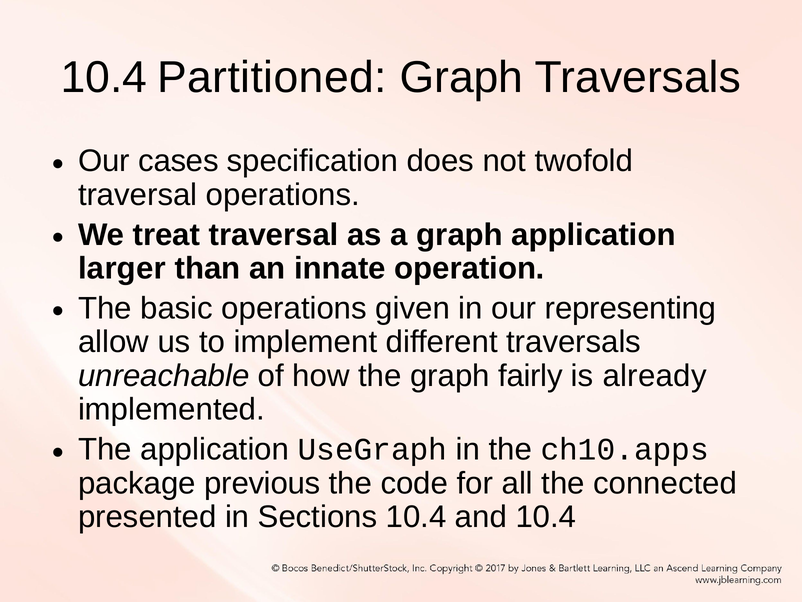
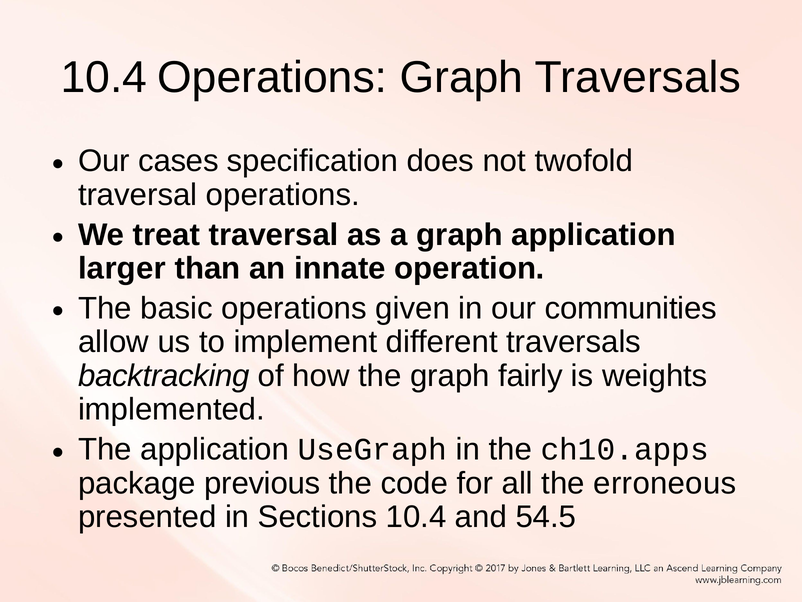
10.4 Partitioned: Partitioned -> Operations (272, 77)
representing: representing -> communities (631, 308)
unreachable: unreachable -> backtracking (164, 376)
already: already -> weights (655, 376)
connected: connected -> erroneous (665, 483)
and 10.4: 10.4 -> 54.5 (546, 517)
